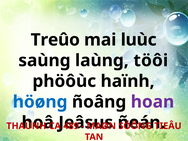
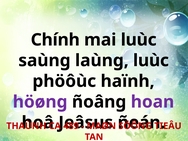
Treûo: Treûo -> Chính (55, 40)
laùng töôi: töôi -> luùc (151, 61)
höøng colour: blue -> purple (40, 102)
